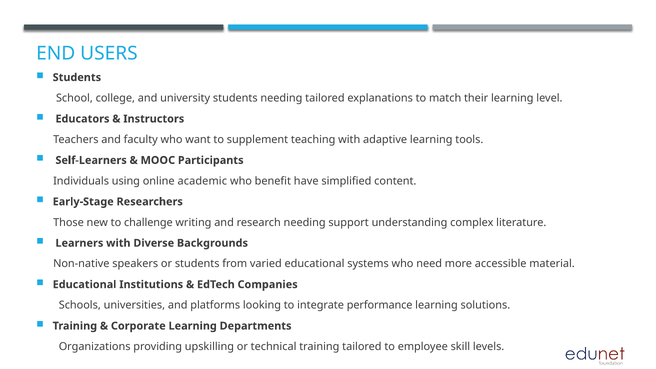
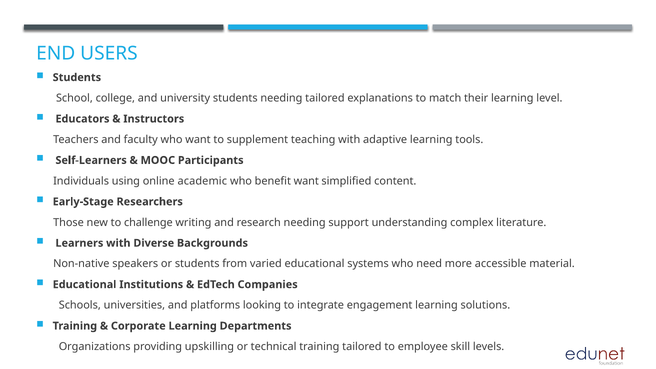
benefit have: have -> want (306, 181)
performance: performance -> engagement (380, 305)
